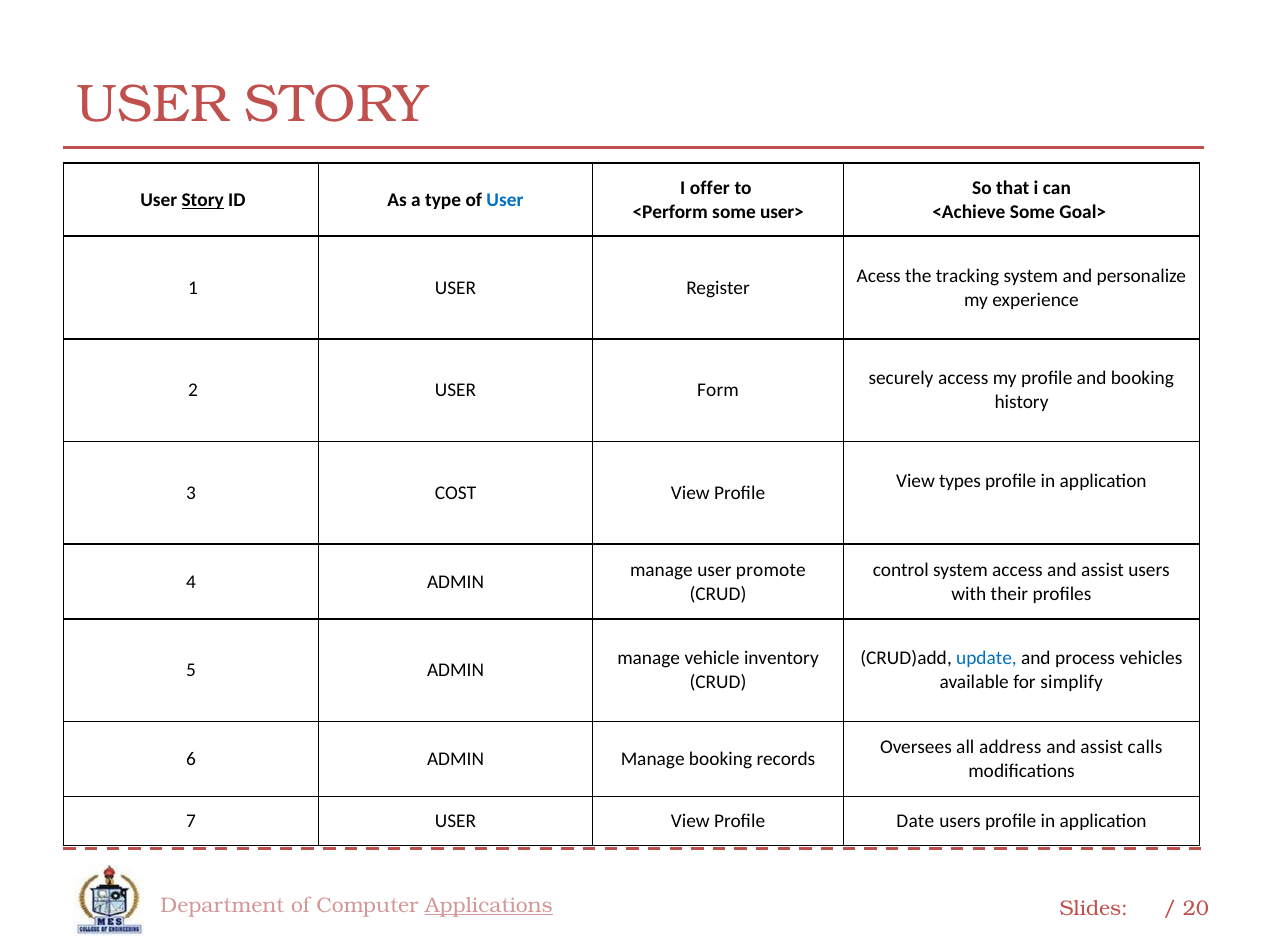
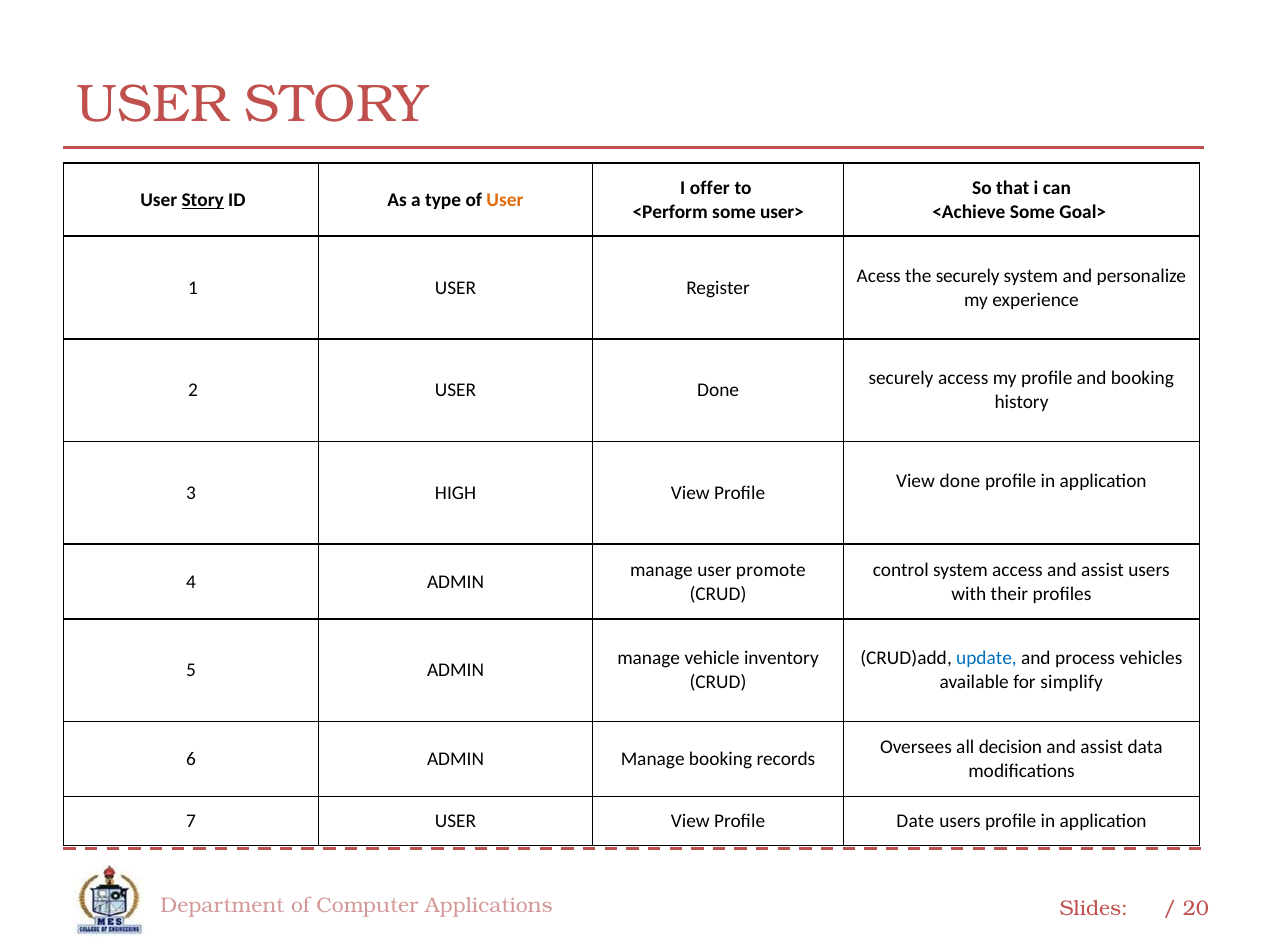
User colour: blue -> orange (505, 200)
the tracking: tracking -> securely (968, 276)
USER Form: Form -> Done (718, 391)
View types: types -> done (960, 481)
COST: COST -> HIGH (456, 493)
address: address -> decision (1010, 747)
calls: calls -> data (1145, 747)
Applications underline: present -> none (489, 906)
